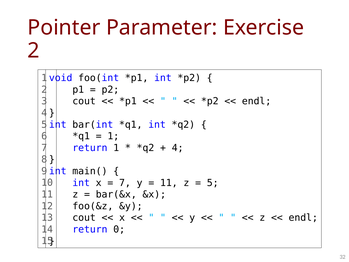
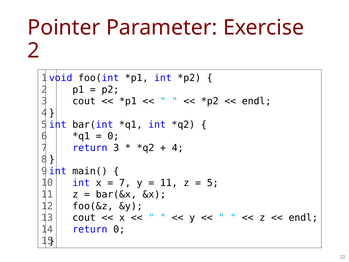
1: 1 -> 0 (113, 136)
return 1: 1 -> 3 (116, 148)
